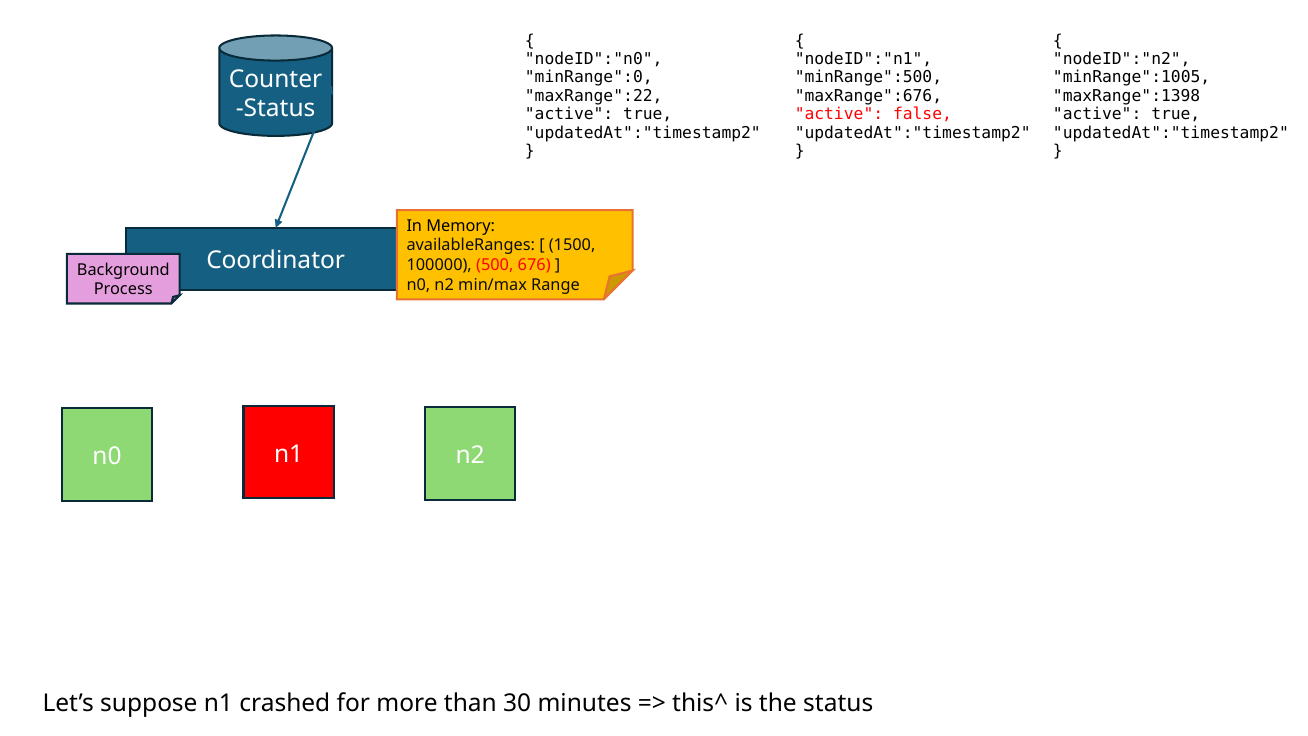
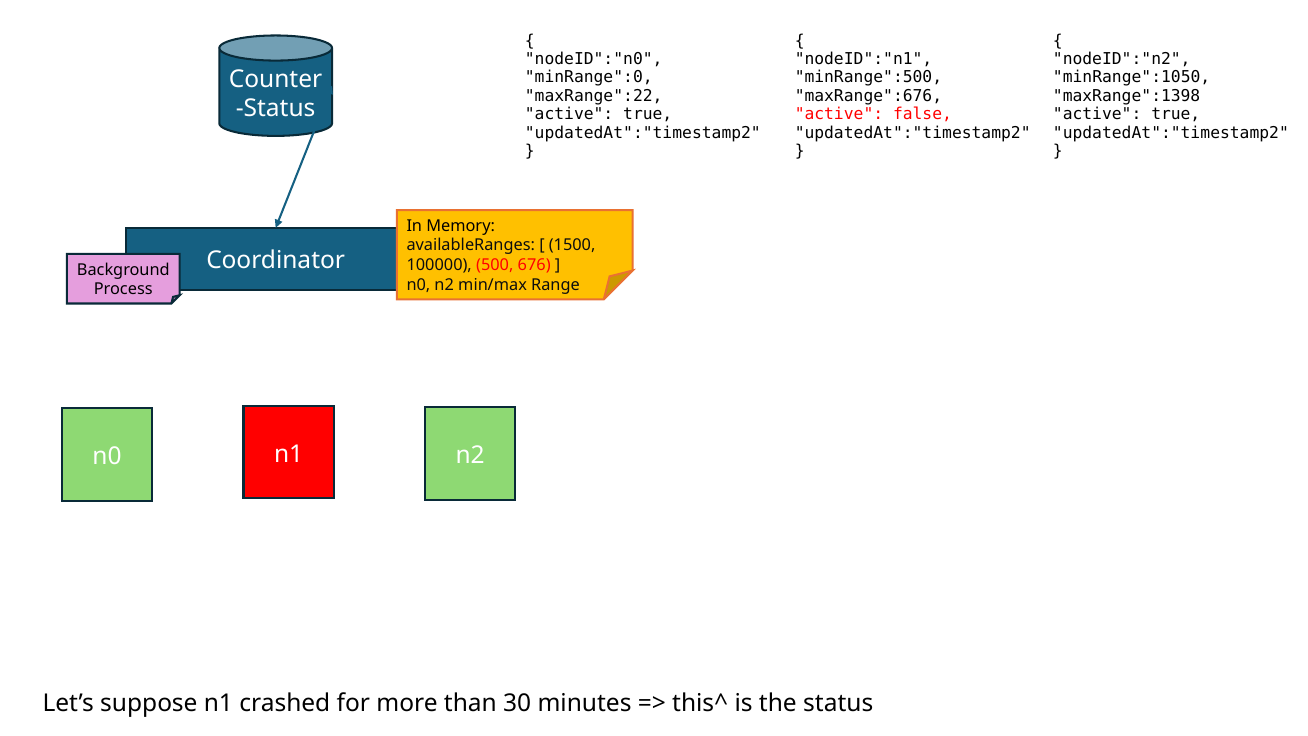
minRange":1005: minRange":1005 -> minRange":1050 (1132, 77)
